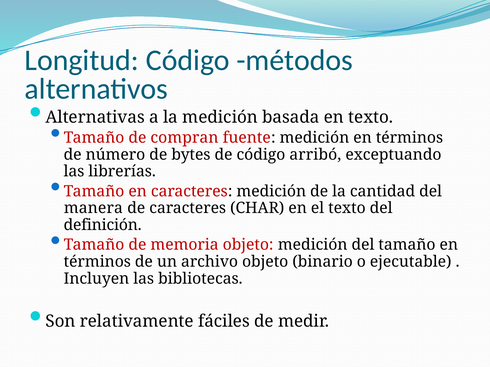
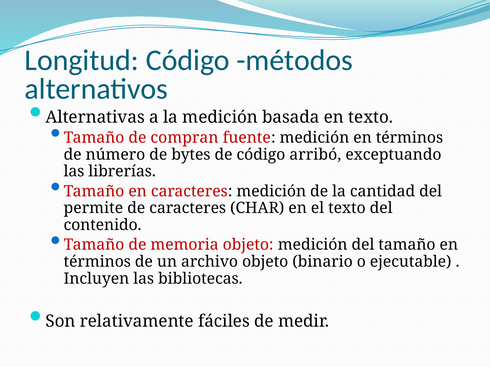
manera: manera -> permite (93, 208)
definición: definición -> contenido (103, 225)
